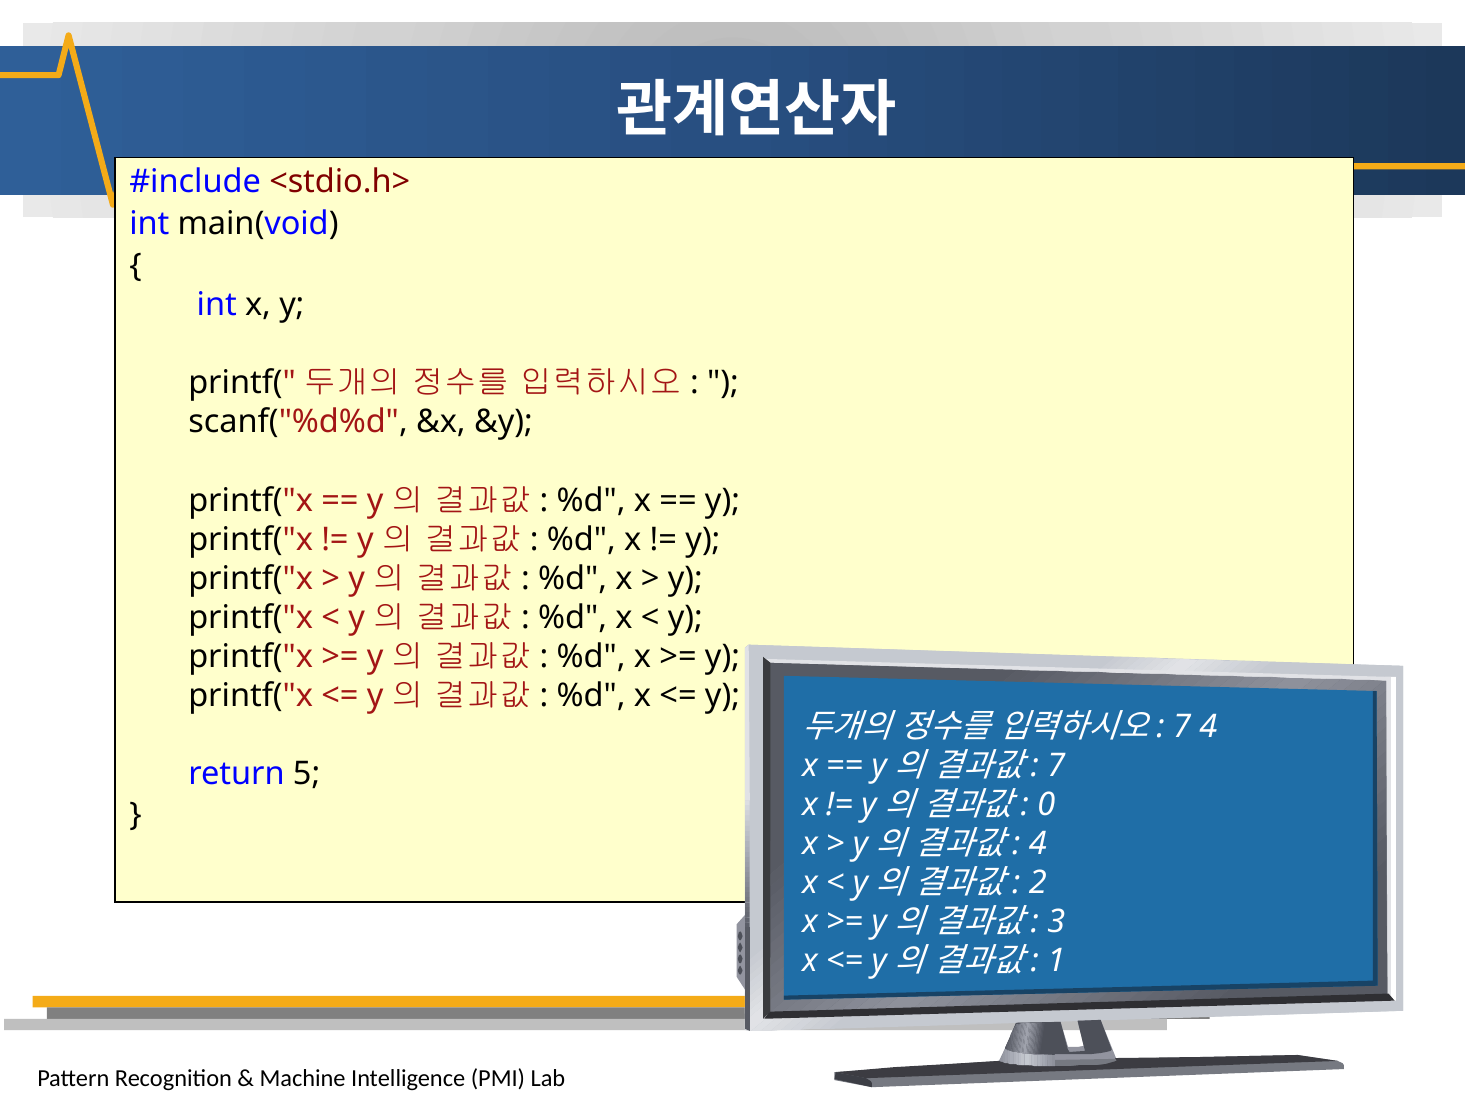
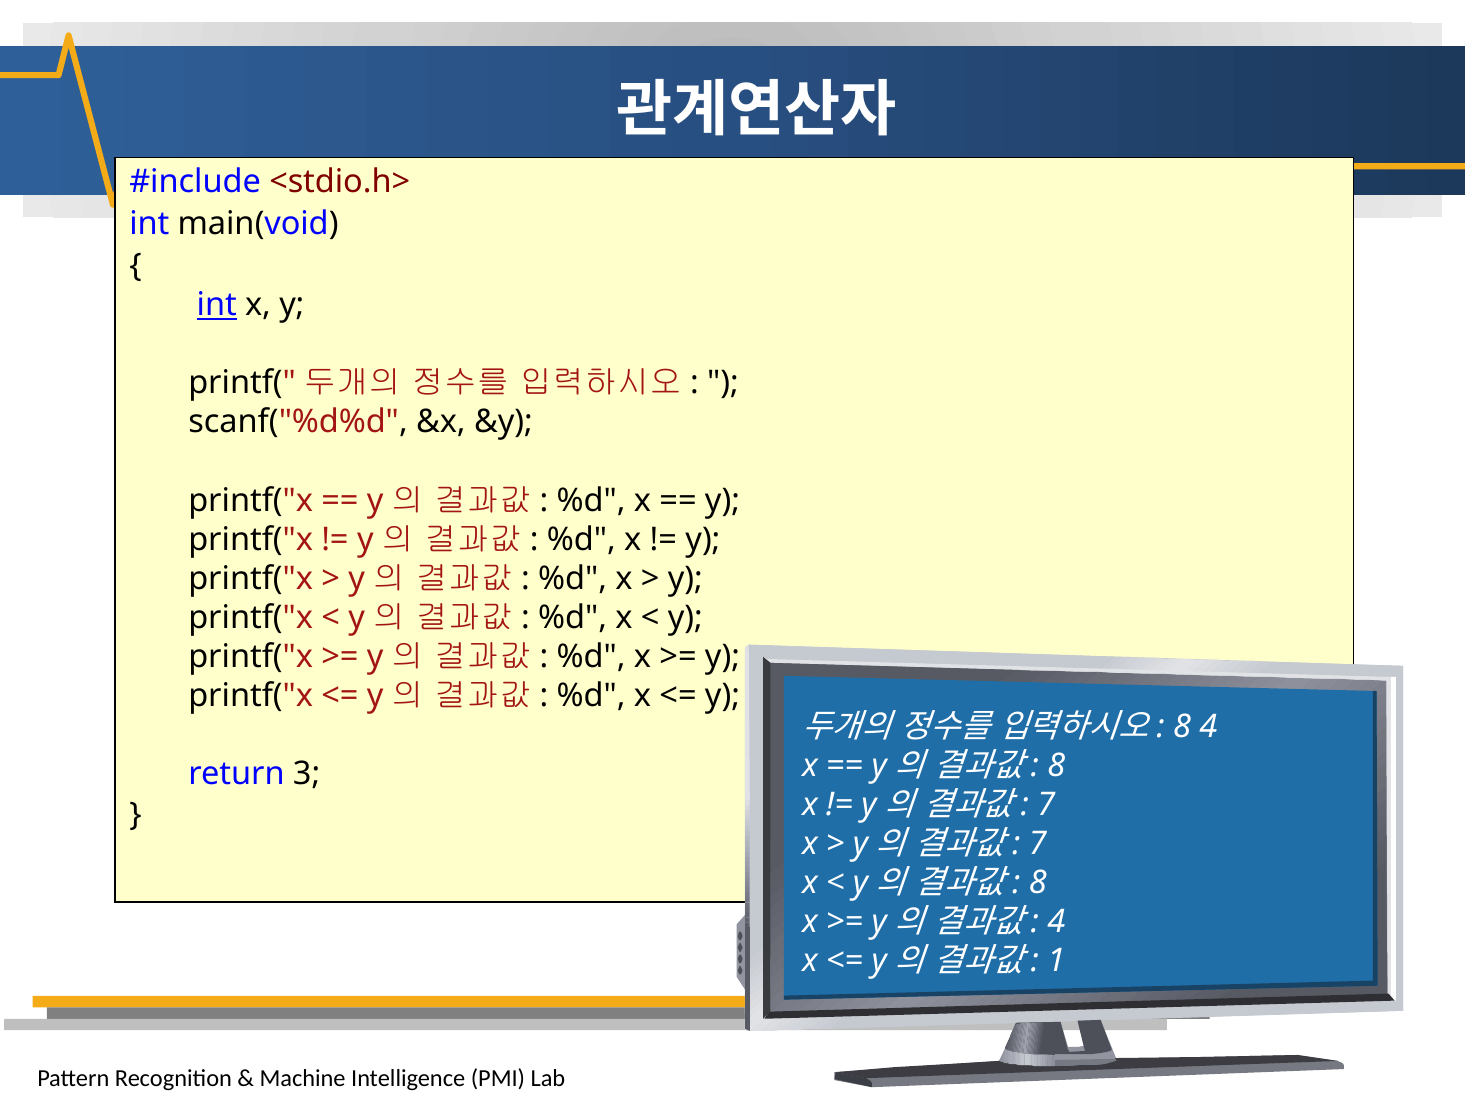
int underline: none -> present (217, 305)
7: 7 -> 8 (1182, 727)
7: 7 -> 8 (1056, 766)
5: 5 -> 3 (307, 774)
0: 0 -> 7 (1046, 805)
4: 4 -> 7 (1038, 844)
2: 2 -> 8 (1038, 883)
3: 3 -> 4 (1056, 922)
